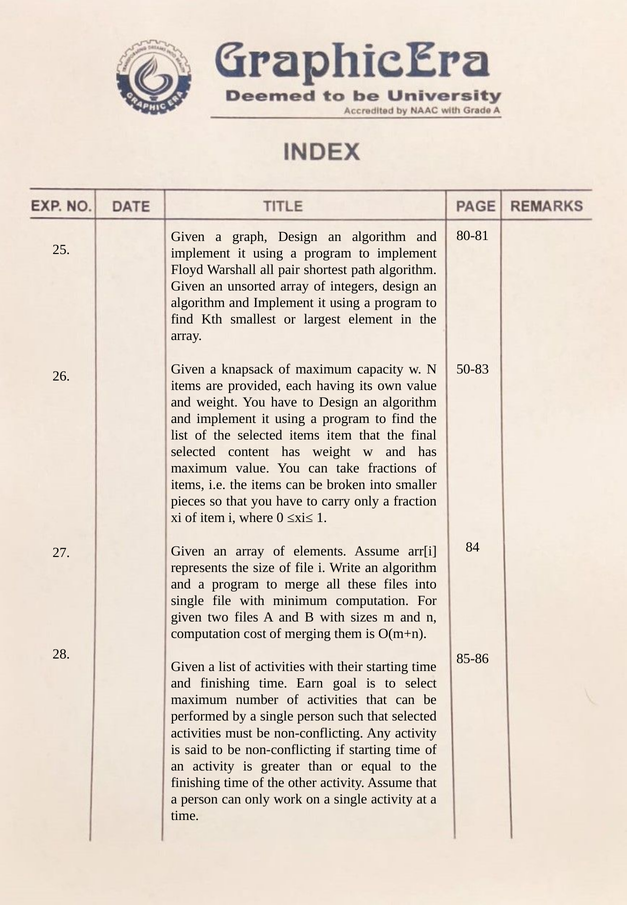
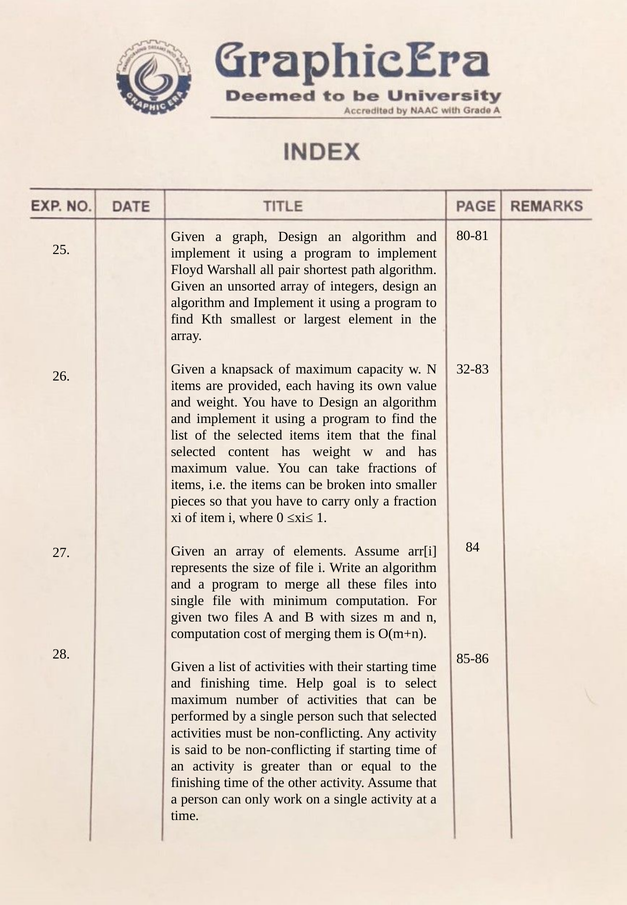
50-83: 50-83 -> 32-83 (473, 369)
Earn: Earn -> Help (310, 684)
